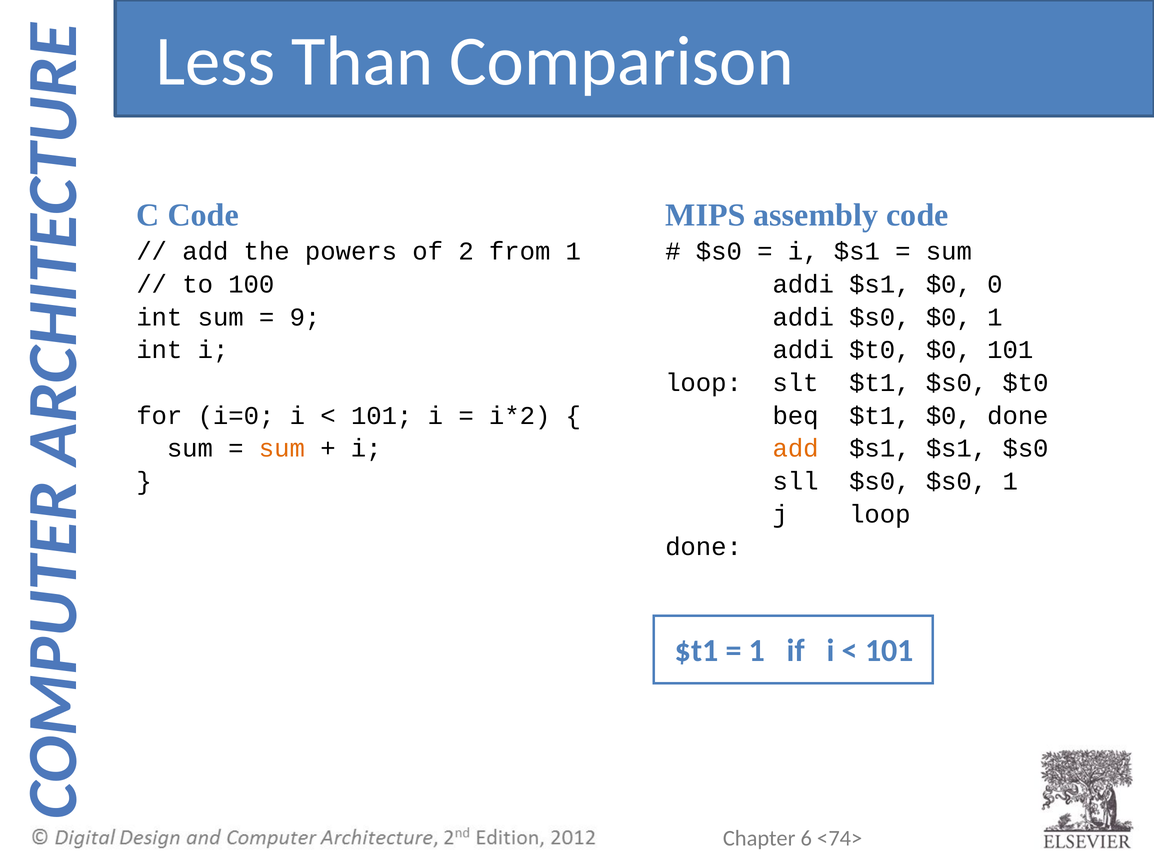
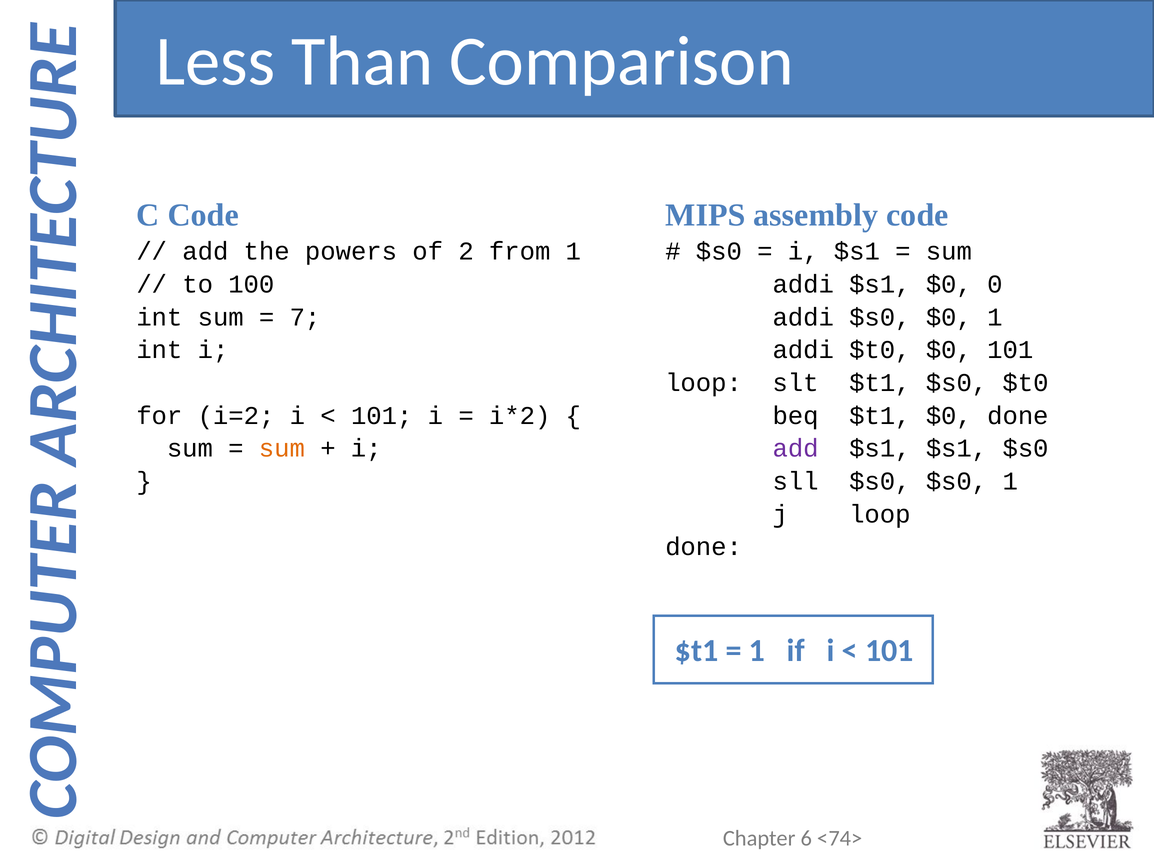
9: 9 -> 7 (305, 317)
i=0: i=0 -> i=2 (236, 415)
add colour: orange -> purple (796, 448)
